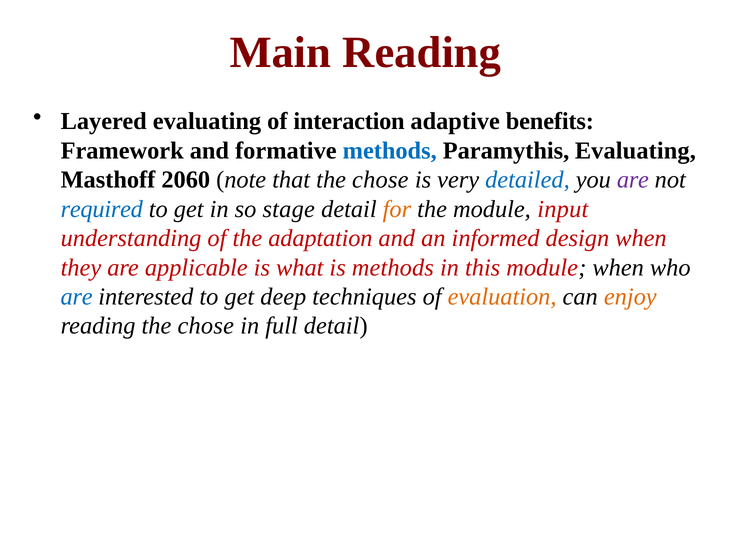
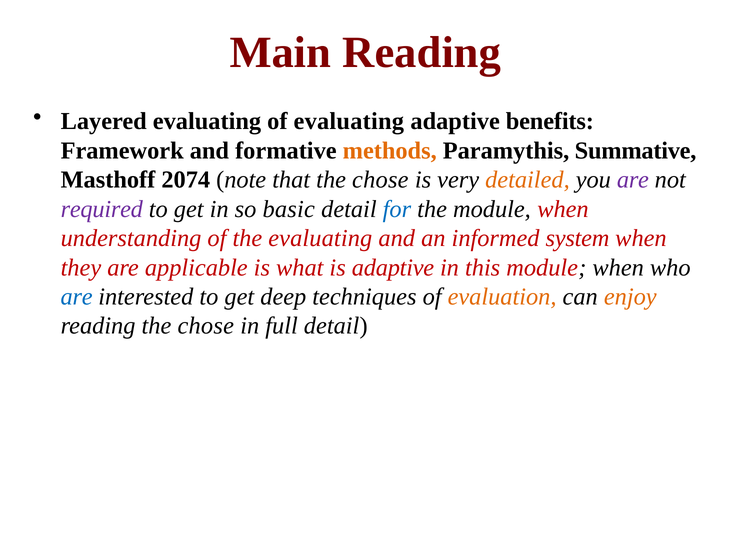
of interaction: interaction -> evaluating (349, 121)
methods colour: blue -> orange (390, 151)
Paramythis Evaluating: Evaluating -> Summative (636, 151)
2060: 2060 -> 2074 (186, 180)
detailed colour: blue -> orange (527, 180)
required colour: blue -> purple (102, 209)
stage: stage -> basic (289, 209)
for colour: orange -> blue (397, 209)
the module input: input -> when (563, 209)
the adaptation: adaptation -> evaluating (320, 238)
design: design -> system (578, 238)
is methods: methods -> adaptive (393, 268)
